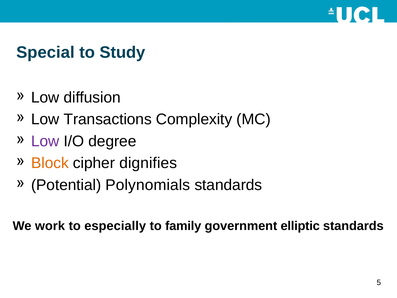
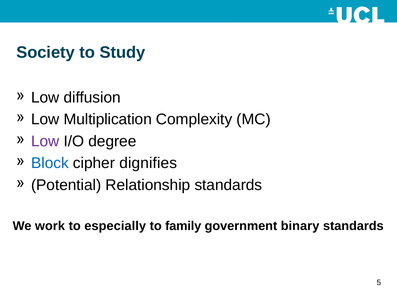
Special: Special -> Society (46, 52)
Transactions: Transactions -> Multiplication (108, 119)
Block colour: orange -> blue (50, 163)
Polynomials: Polynomials -> Relationship (148, 185)
elliptic: elliptic -> binary (300, 226)
